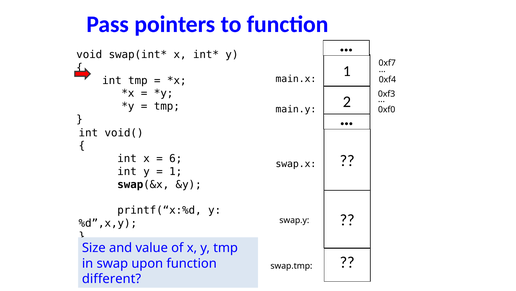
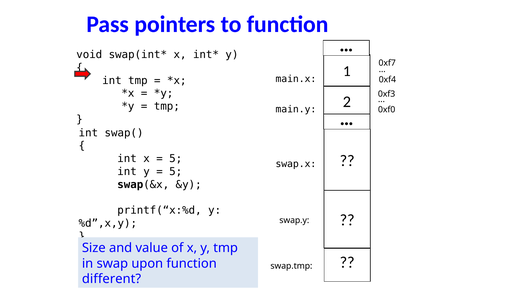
void(: void( -> swap( (124, 132)
6: 6 -> 5 (176, 158)
1: 1 -> 5 (176, 171)
